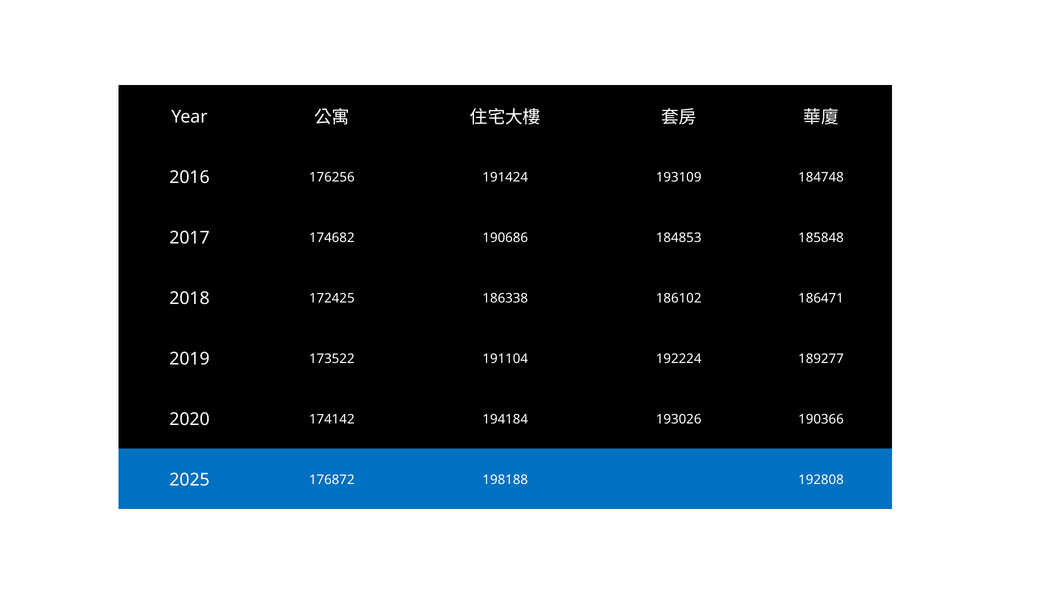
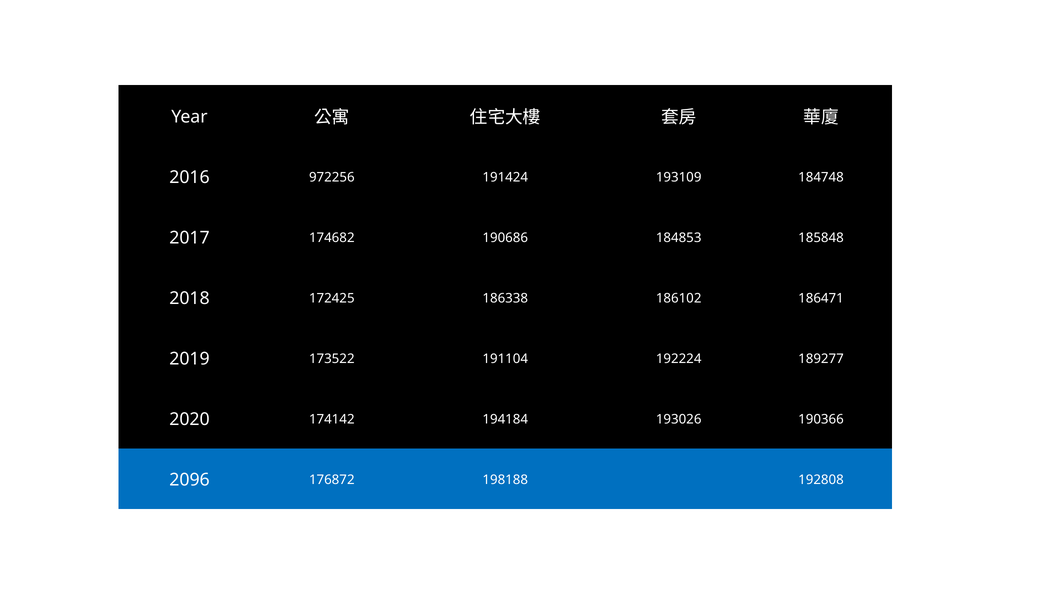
176256: 176256 -> 972256 (332, 177)
2025: 2025 -> 2096 (190, 480)
